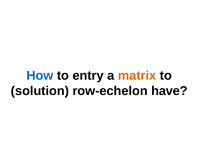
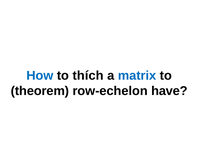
entry: entry -> thích (88, 76)
matrix colour: orange -> blue (137, 76)
solution: solution -> theorem (40, 91)
